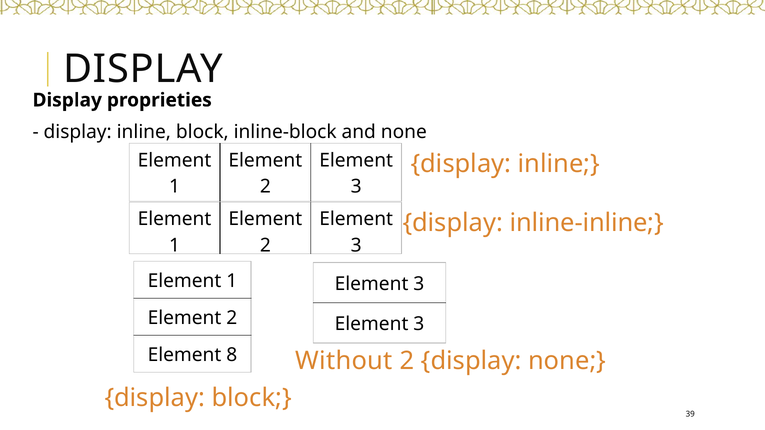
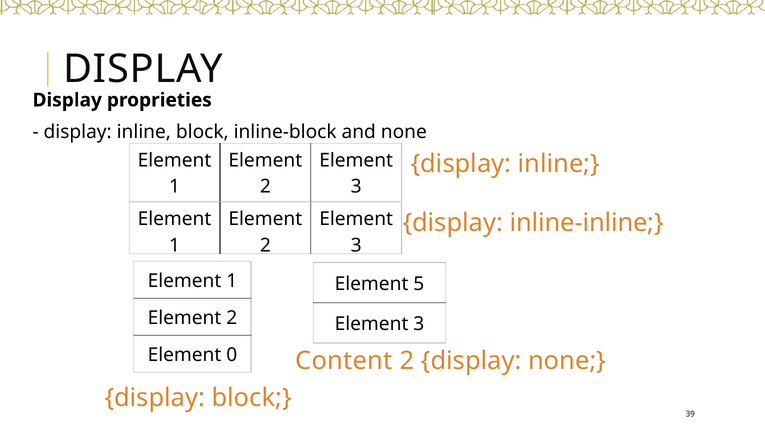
3: 3 -> 5 (419, 284)
8: 8 -> 0 (232, 355)
Without: Without -> Content (344, 361)
